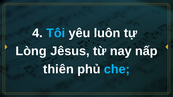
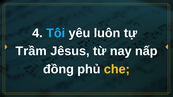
Lòng: Lòng -> Trầm (31, 51)
thiên: thiên -> đồng (58, 69)
che colour: light blue -> yellow (117, 69)
